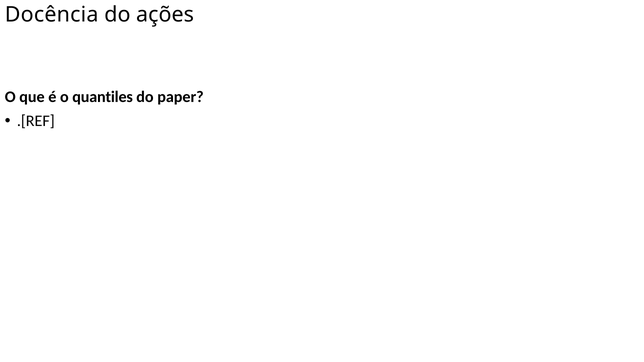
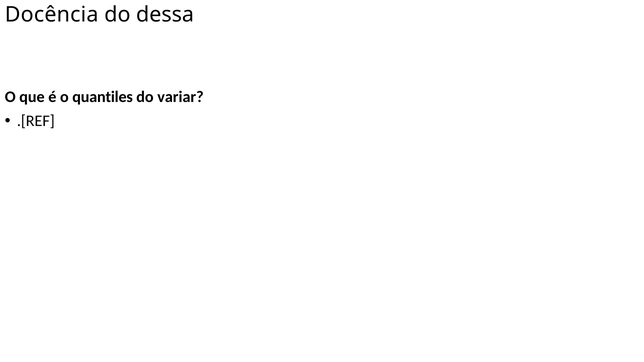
ações: ações -> dessa (165, 15)
paper: paper -> variar (180, 97)
